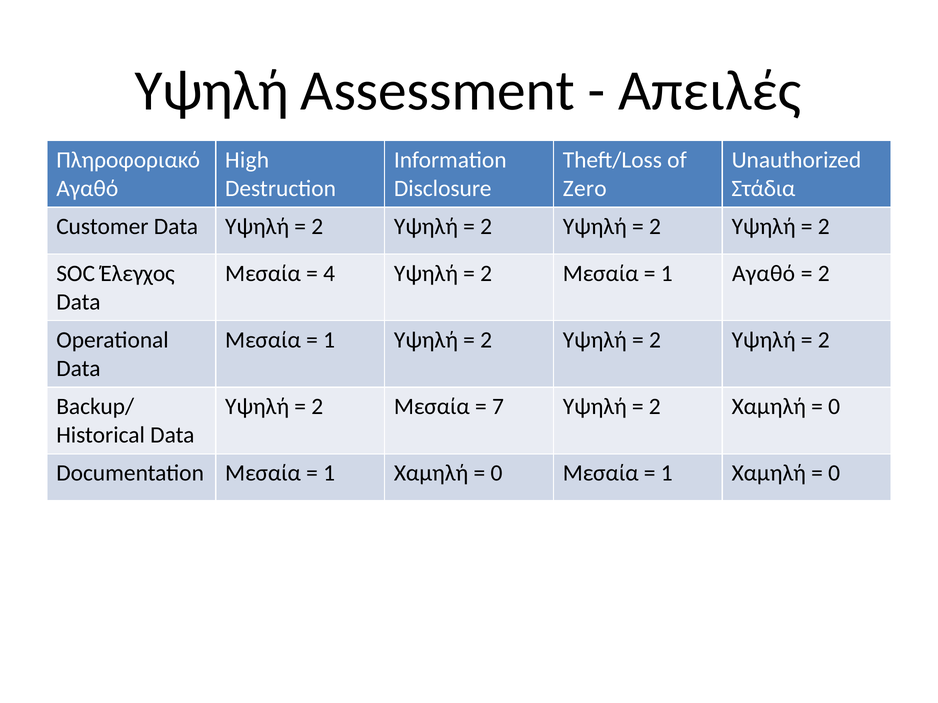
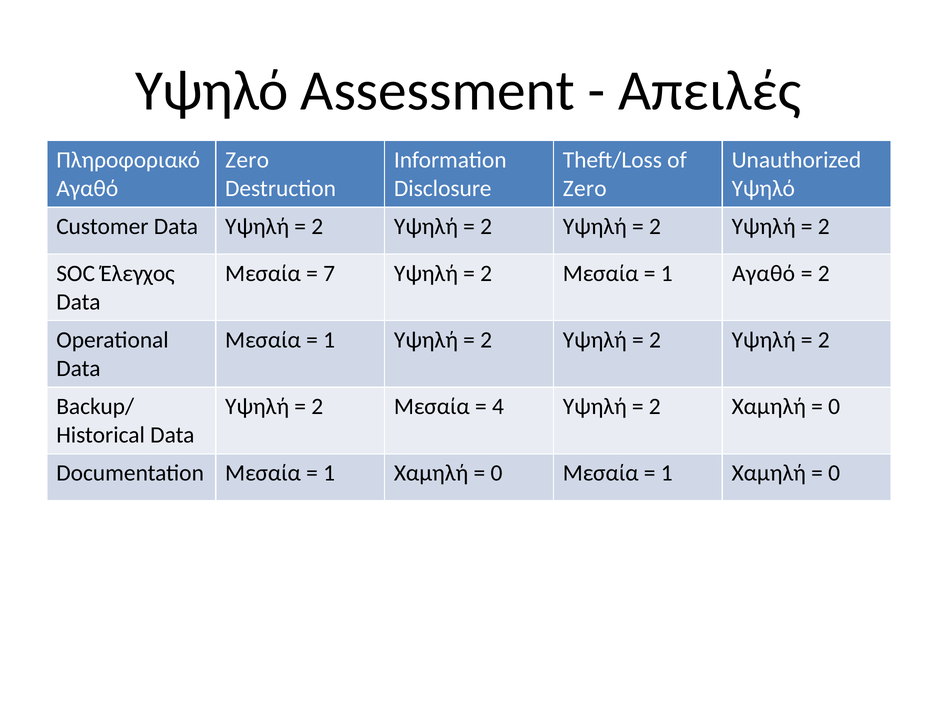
Υψηλή: Υψηλή -> Υψηλό (212, 91)
High: High -> Zero (247, 160)
Στάδια: Στάδια -> Υψηλό (763, 189)
4: 4 -> 7 (329, 274)
7: 7 -> 4 (498, 407)
